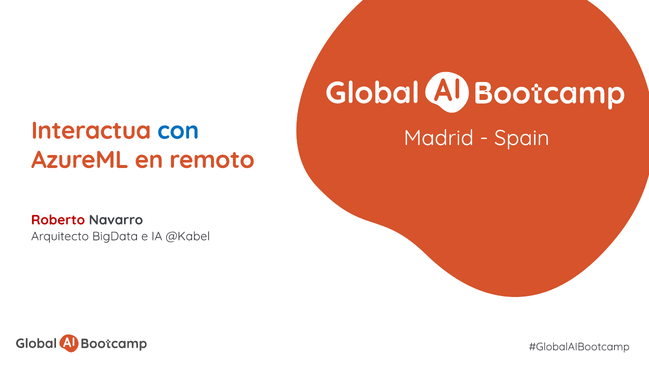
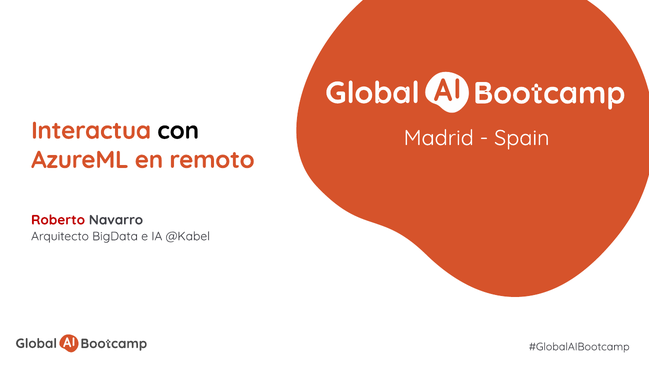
con colour: blue -> black (178, 131)
